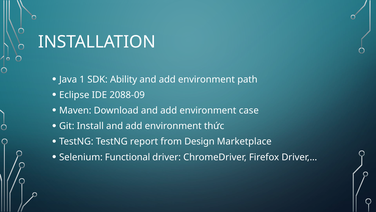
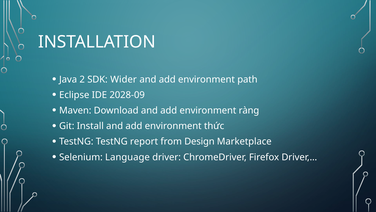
1: 1 -> 2 (82, 79)
Ability: Ability -> Wider (124, 79)
2088-09: 2088-09 -> 2028-09 (127, 95)
case: case -> ràng (249, 110)
Functional: Functional -> Language (127, 157)
